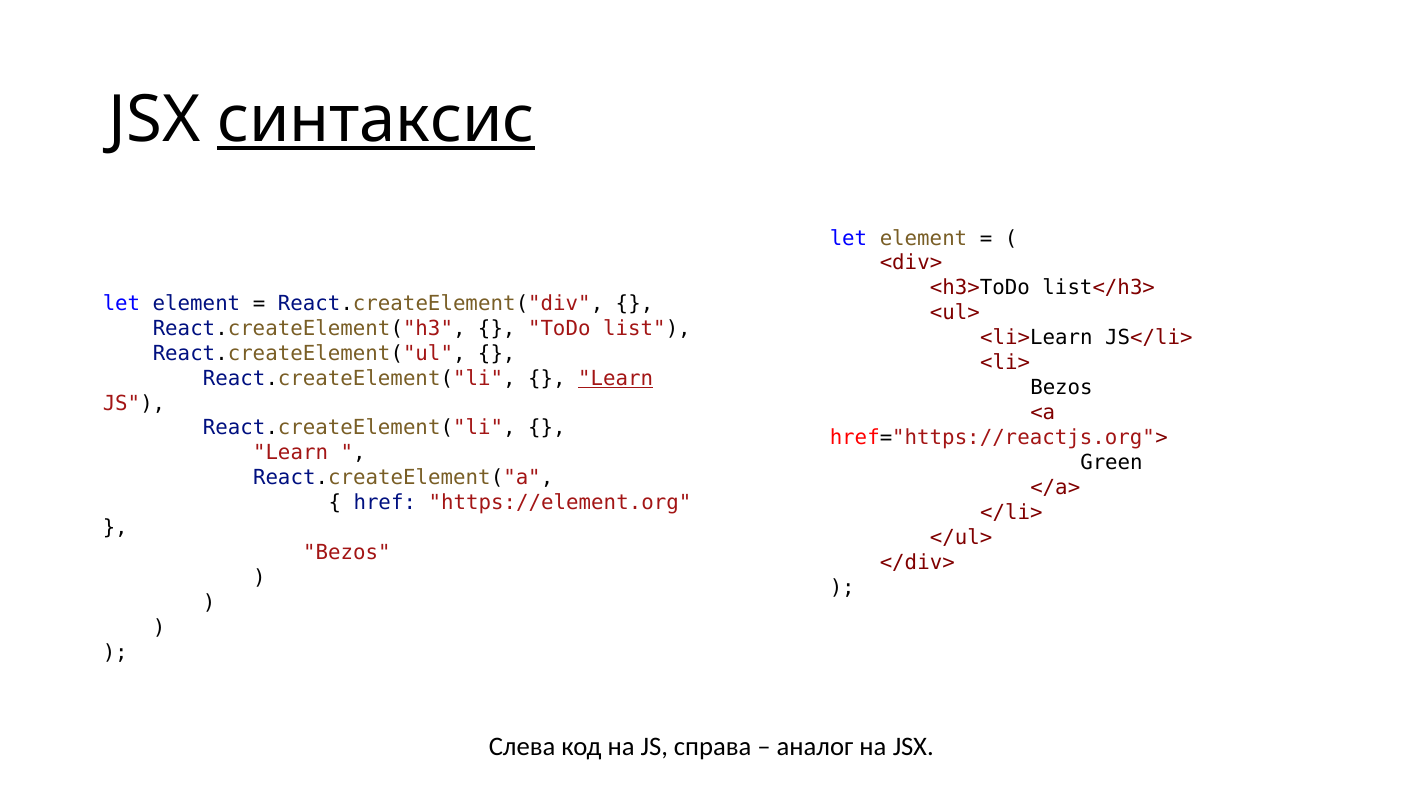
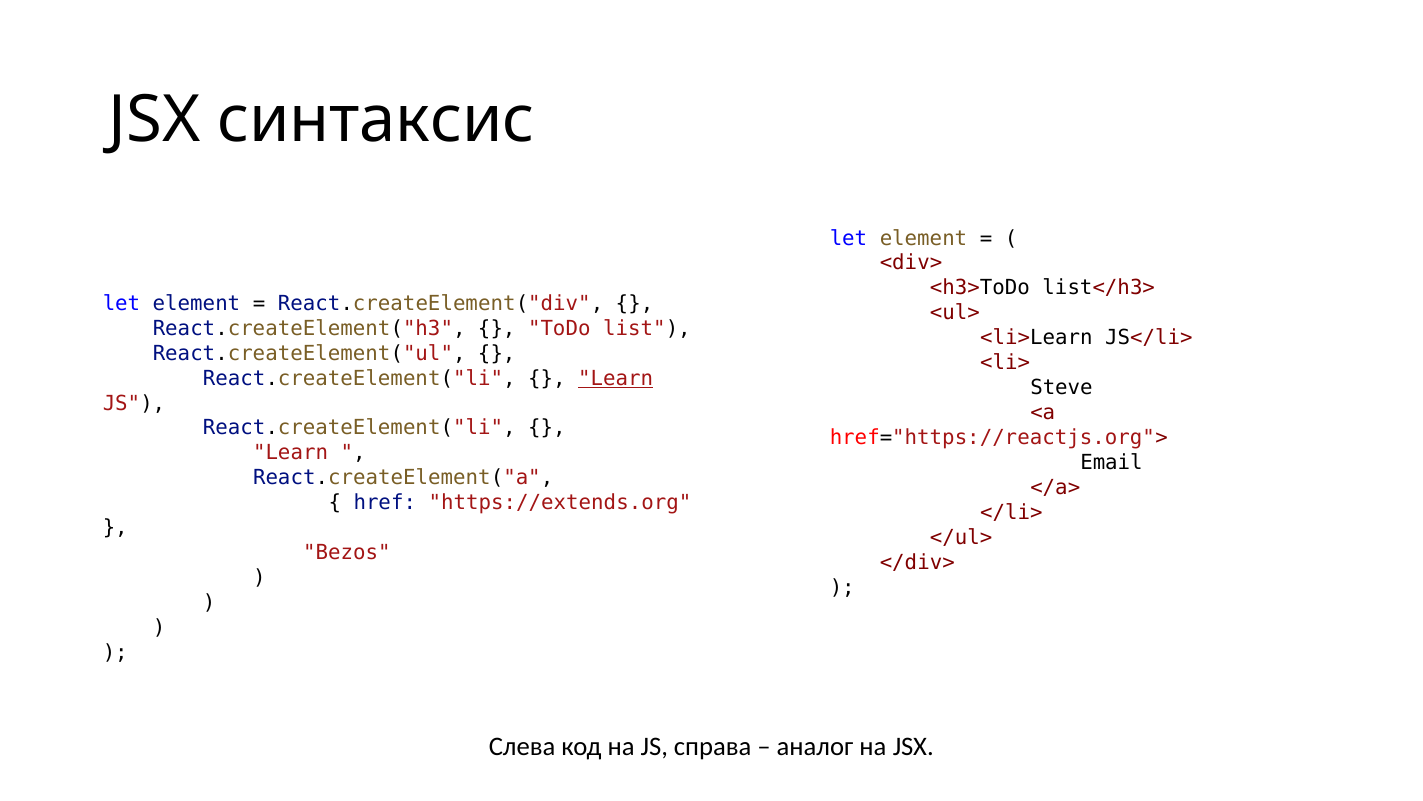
синтаксис underline: present -> none (376, 120)
Bezos: Bezos -> Steve (1061, 387)
Green: Green -> Email (1111, 462)
https://element.org: https://element.org -> https://extends.org (560, 503)
